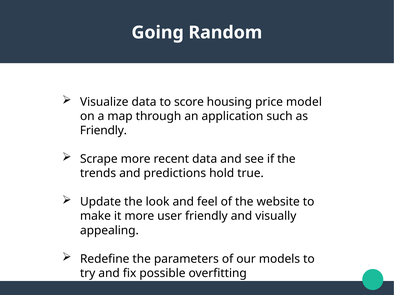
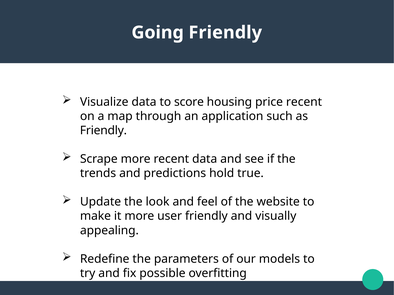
Going Random: Random -> Friendly (225, 33)
price model: model -> recent (304, 102)
